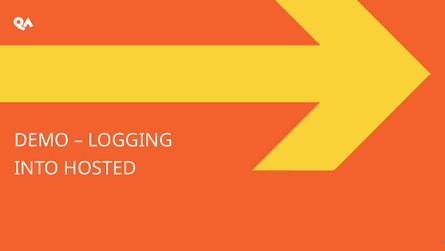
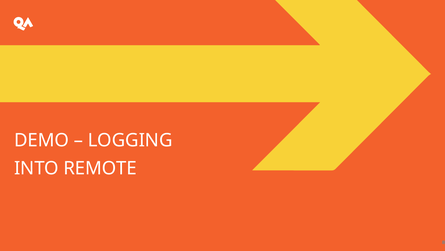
HOSTED: HOSTED -> REMOTE (100, 168)
